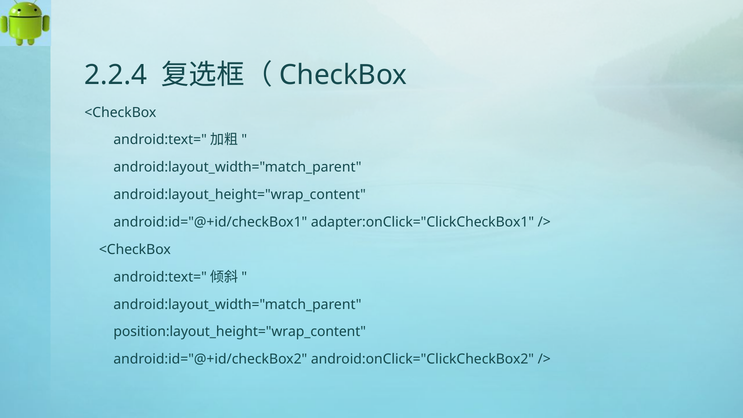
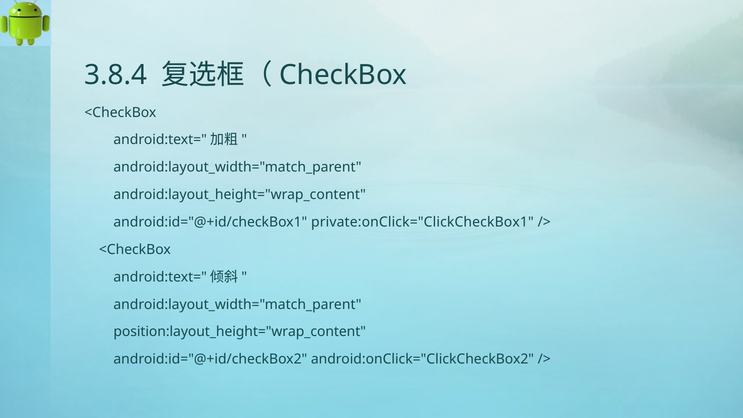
2.2.4: 2.2.4 -> 3.8.4 (116, 75)
adapter:onClick="ClickCheckBox1: adapter:onClick="ClickCheckBox1 -> private:onClick="ClickCheckBox1 (422, 222)
